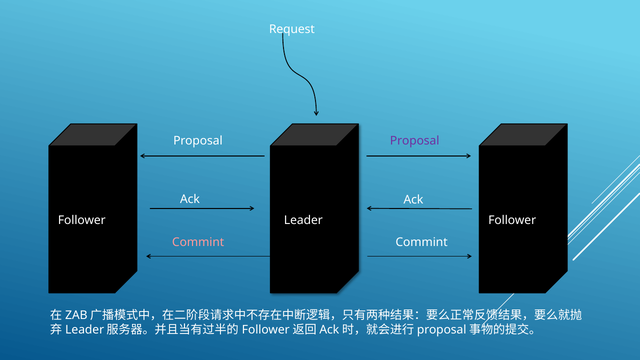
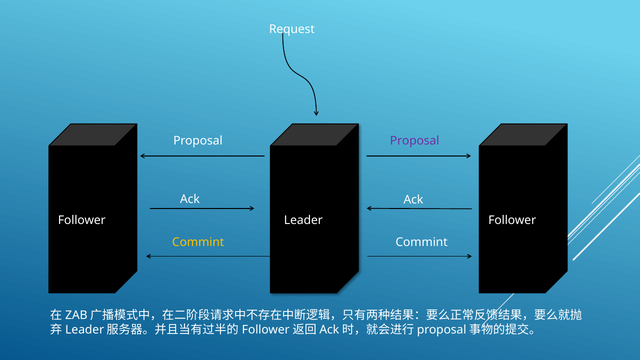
Commint colour: pink -> yellow (198, 242)
